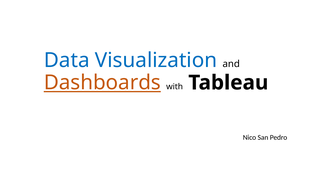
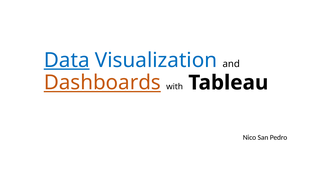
Data underline: none -> present (67, 60)
